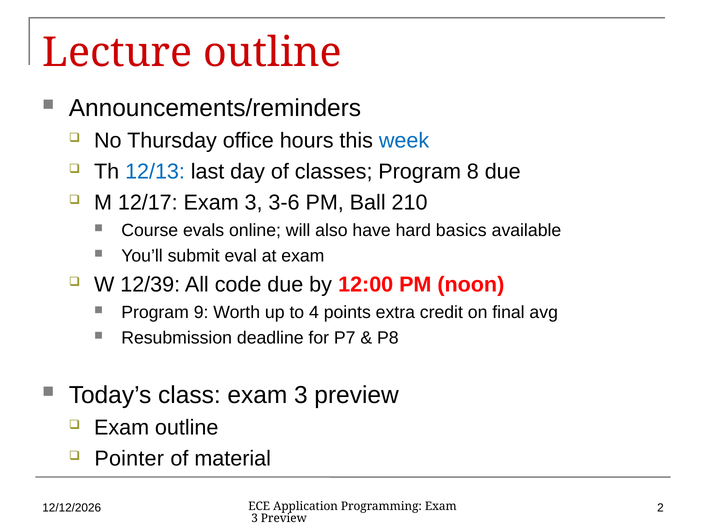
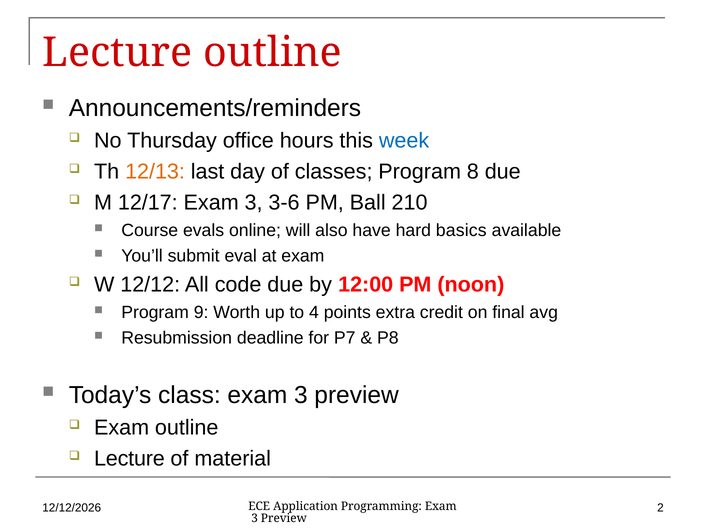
12/13 colour: blue -> orange (155, 172)
12/39: 12/39 -> 12/12 (150, 285)
Pointer: Pointer -> Lecture (129, 458)
